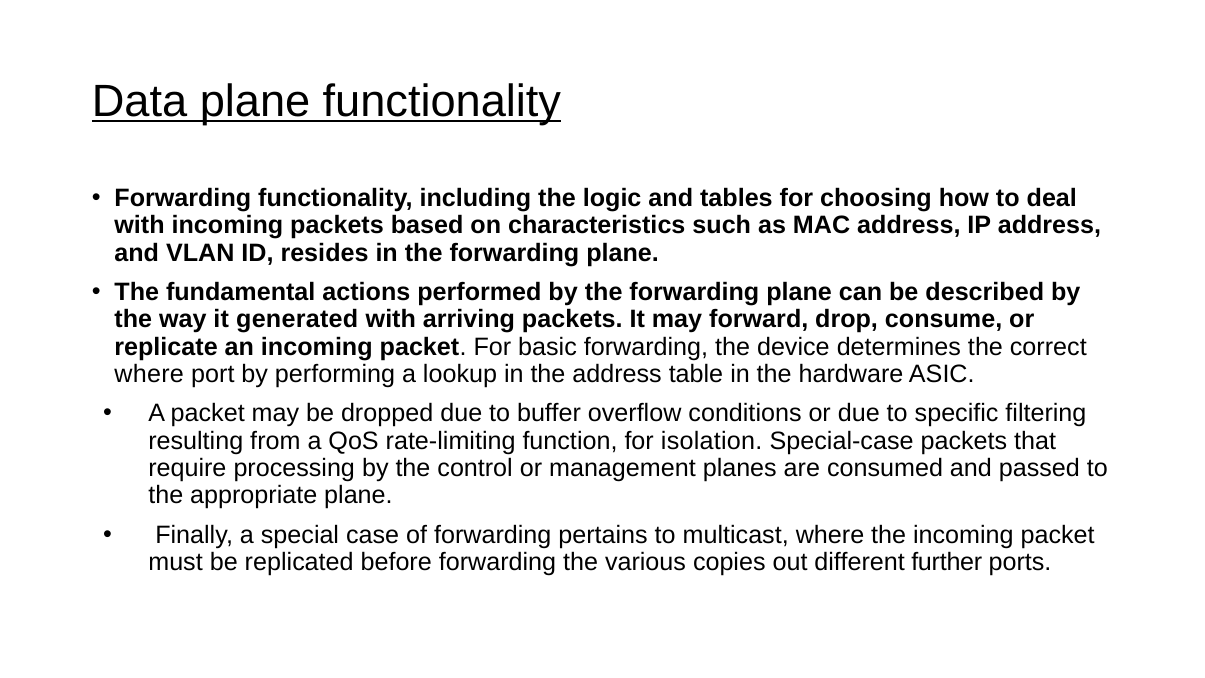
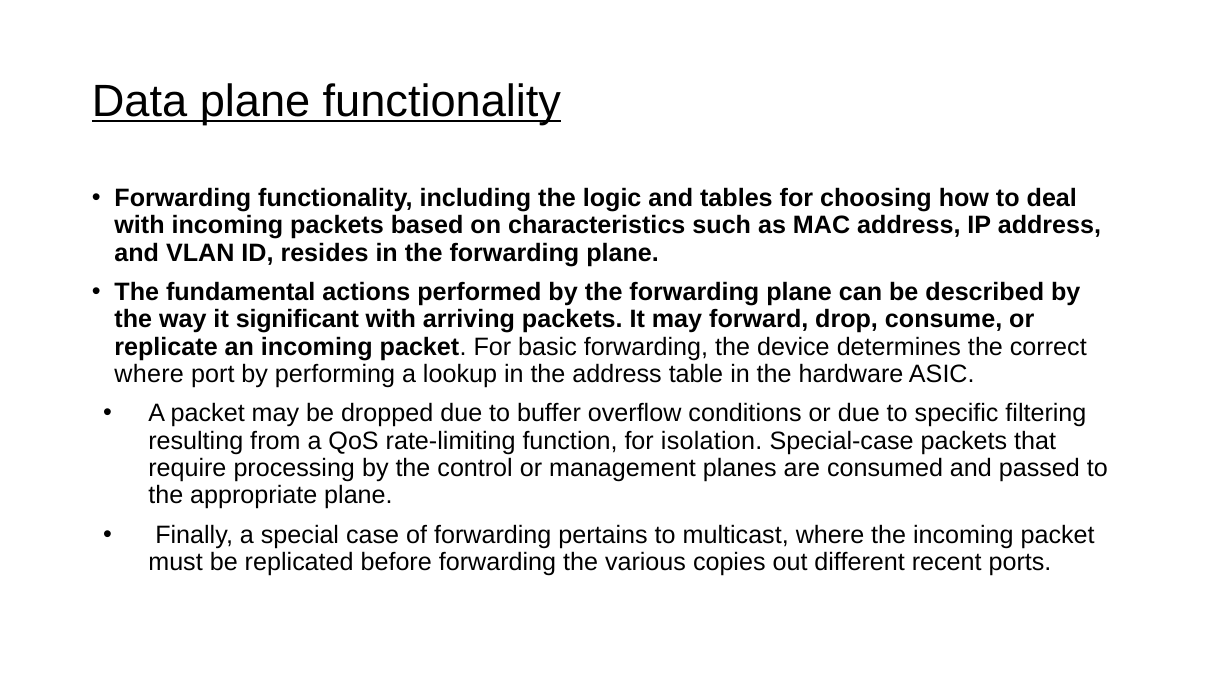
generated: generated -> significant (297, 320)
further: further -> recent (947, 562)
